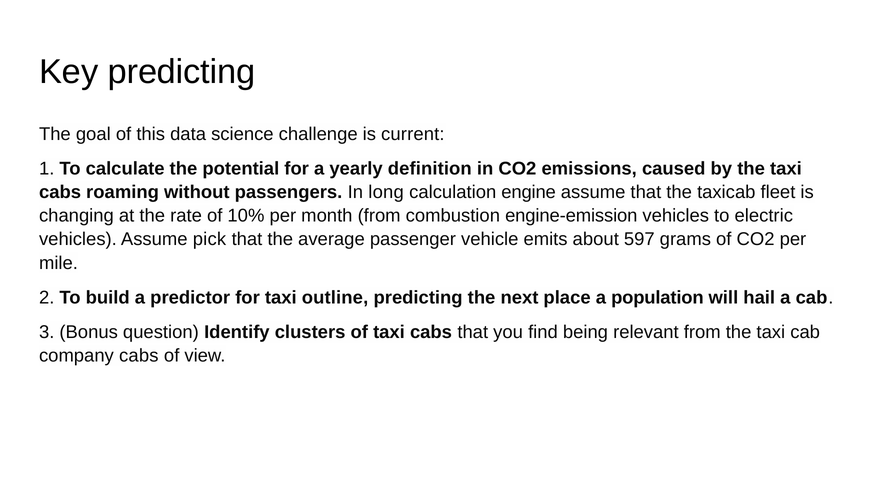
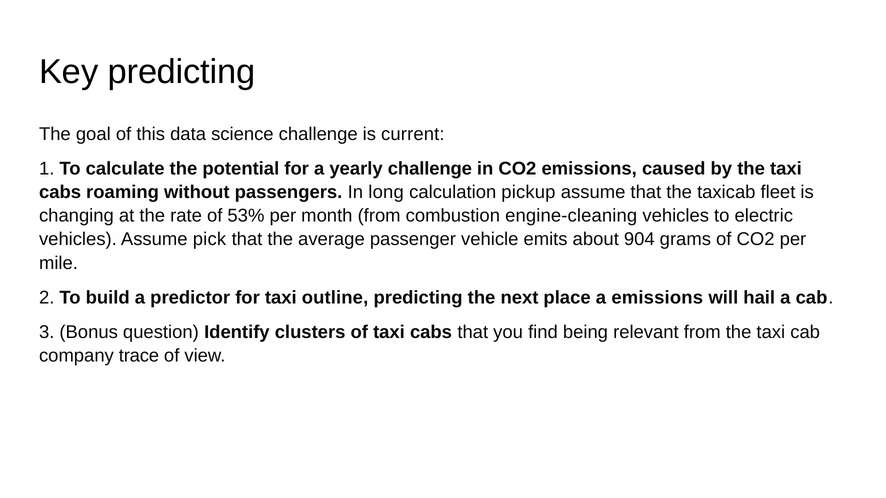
yearly definition: definition -> challenge (430, 169)
engine: engine -> pickup (528, 192)
10%: 10% -> 53% (246, 216)
engine-emission: engine-emission -> engine-cleaning (571, 216)
597: 597 -> 904 (639, 240)
a population: population -> emissions (657, 298)
company cabs: cabs -> trace (139, 356)
